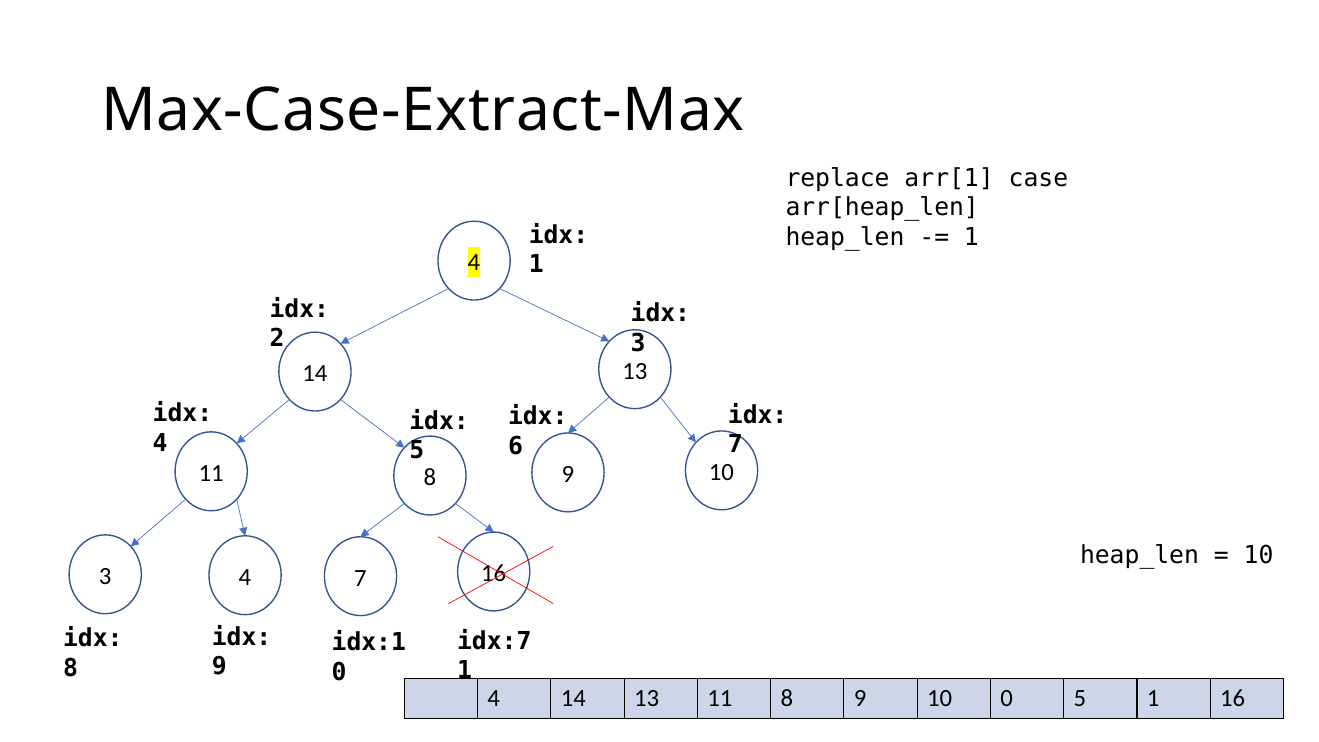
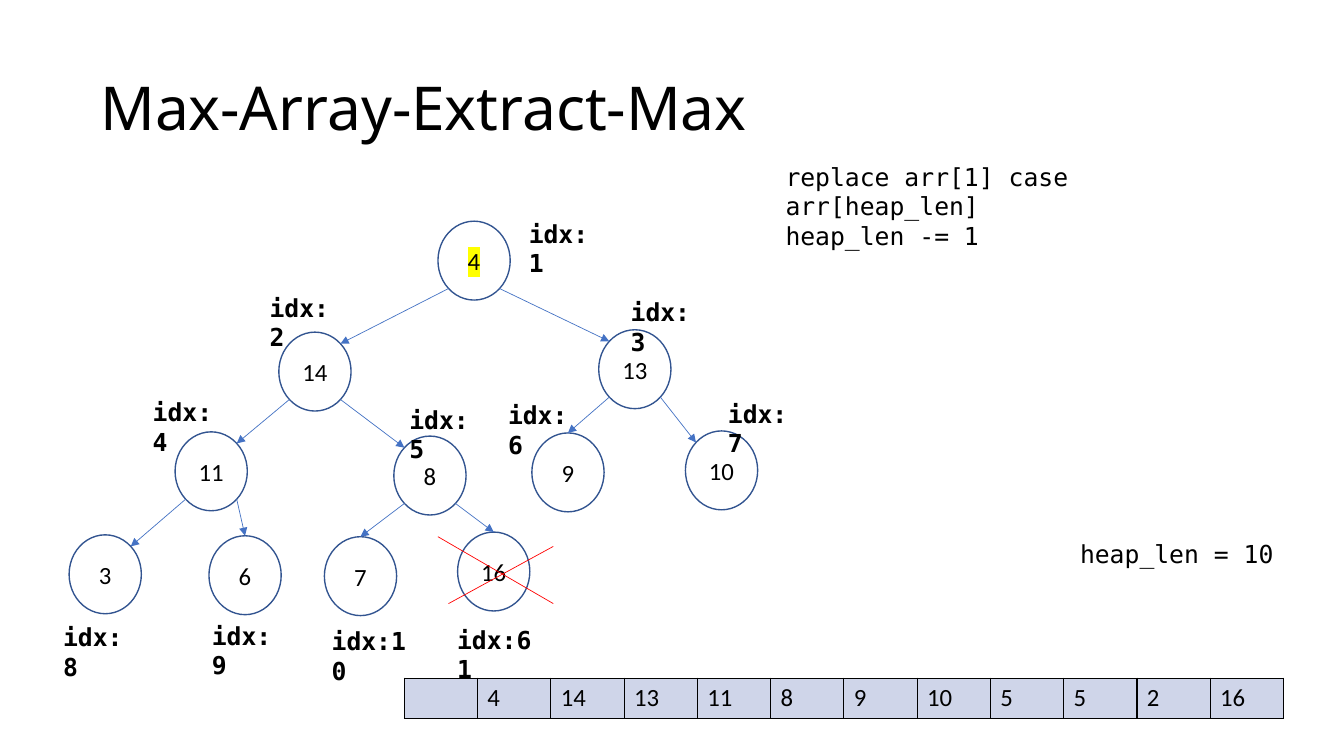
Max-Case-Extract-Max: Max-Case-Extract-Max -> Max-Array-Extract-Max (424, 111)
3 4: 4 -> 6 (245, 577)
idx:7: idx:7 -> idx:6 (494, 641)
10 0: 0 -> 5 (1007, 698)
5 1: 1 -> 2 (1153, 698)
